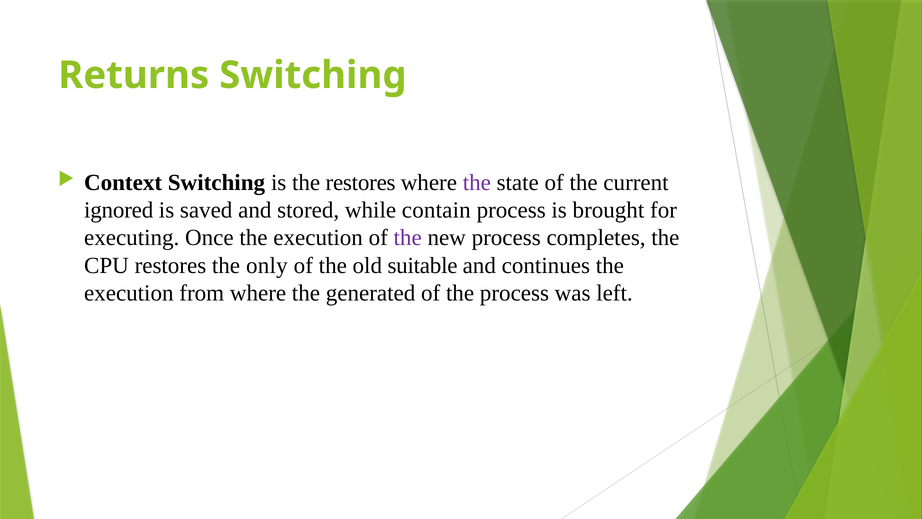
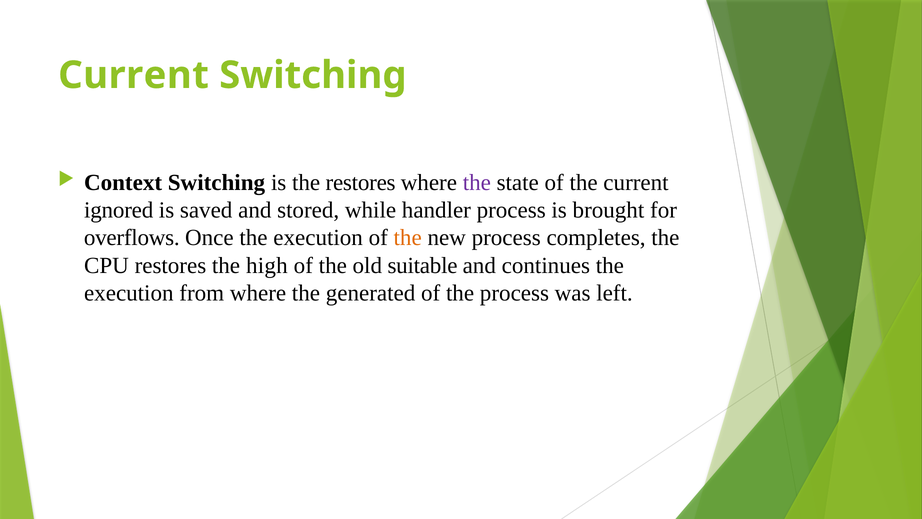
Returns: Returns -> Current (133, 75)
contain: contain -> handler (436, 210)
executing: executing -> overflows (132, 238)
the colour: purple -> orange (408, 238)
only: only -> high (267, 265)
